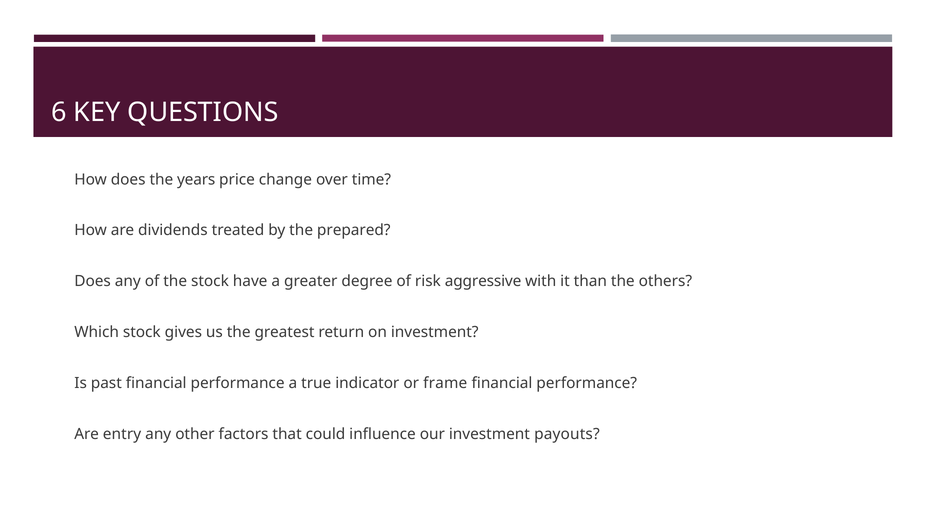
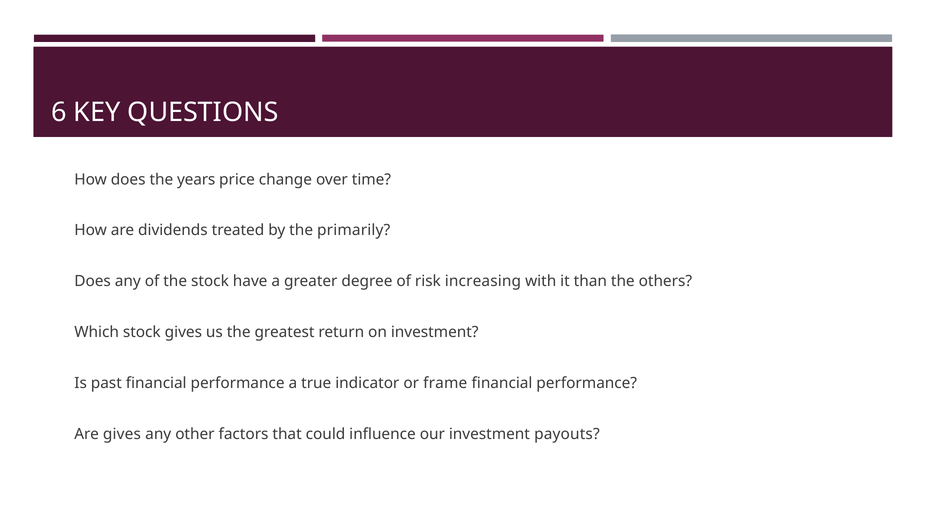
prepared: prepared -> primarily (354, 230)
aggressive: aggressive -> increasing (483, 281)
Are entry: entry -> gives (122, 434)
